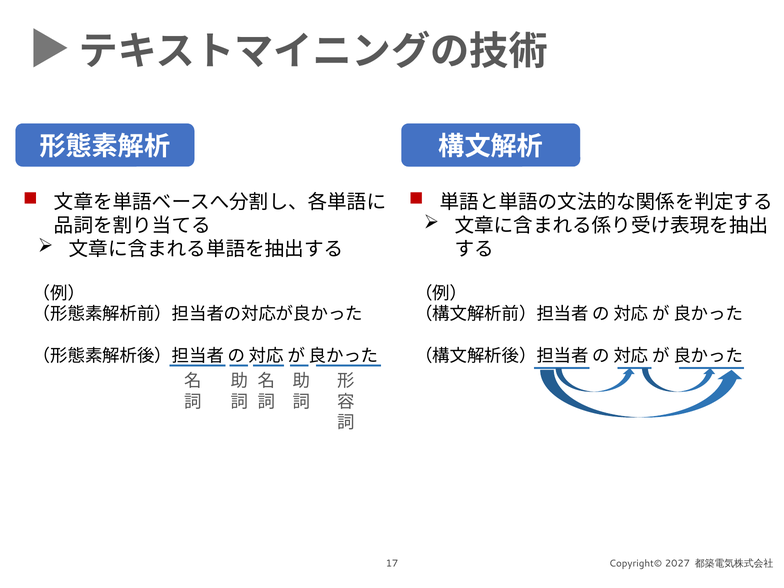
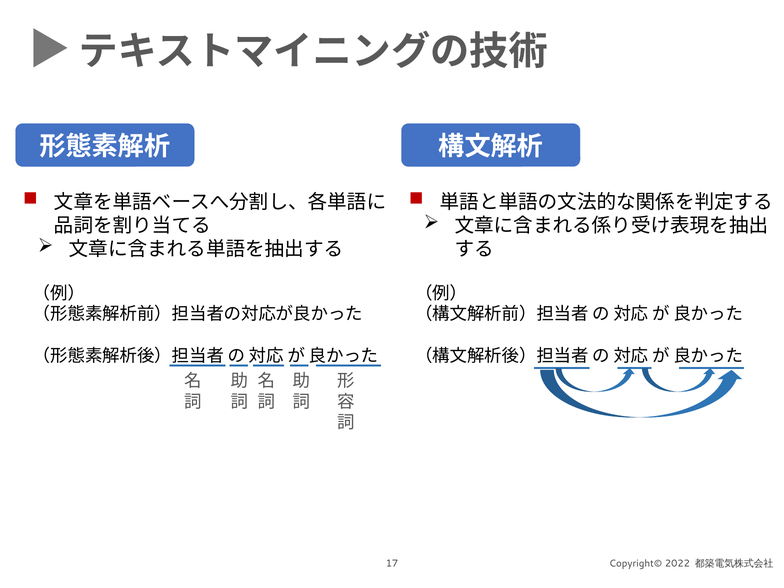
2027: 2027 -> 2022 (677, 564)
